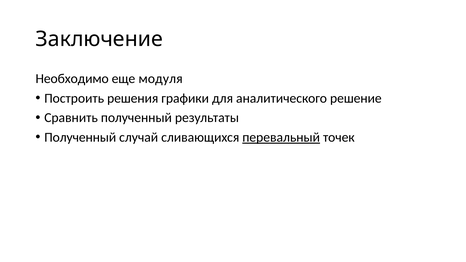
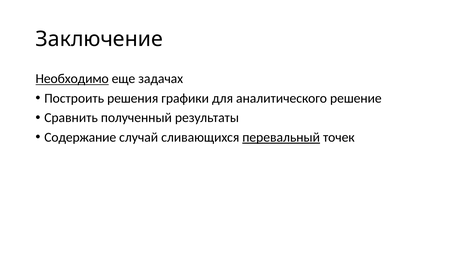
Необходимо underline: none -> present (72, 79)
модуля: модуля -> задачах (161, 79)
Полученный: Полученный -> Содержание (80, 137)
